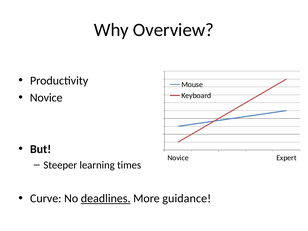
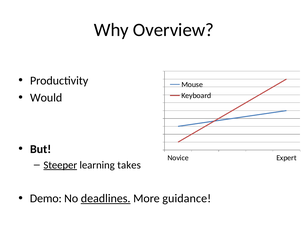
Novice: Novice -> Would (46, 98)
Steeper underline: none -> present (60, 165)
times: times -> takes (129, 165)
Curve: Curve -> Demo (46, 199)
